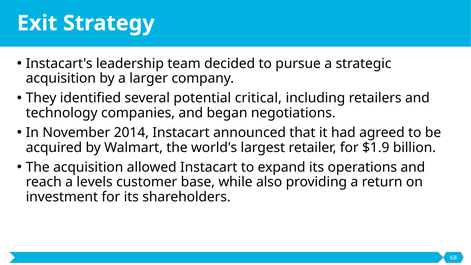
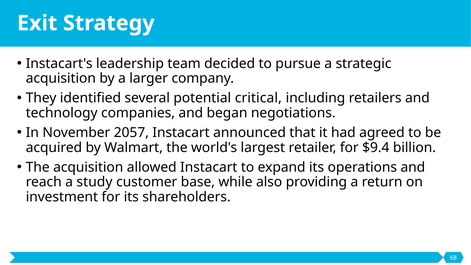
2014: 2014 -> 2057 (131, 133)
$1.9: $1.9 -> $9.4 (376, 147)
levels: levels -> study (94, 182)
